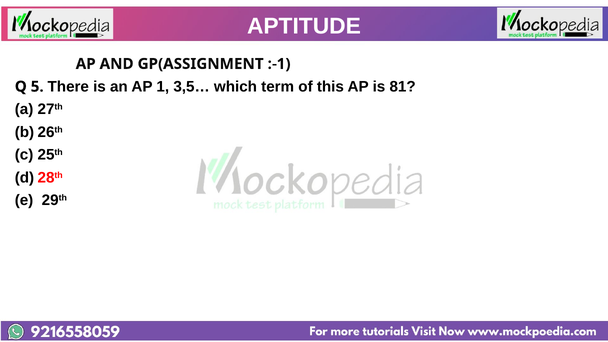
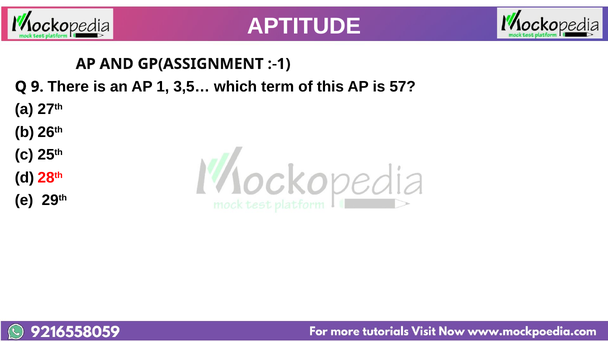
5: 5 -> 9 (37, 87)
81: 81 -> 57 (403, 87)
